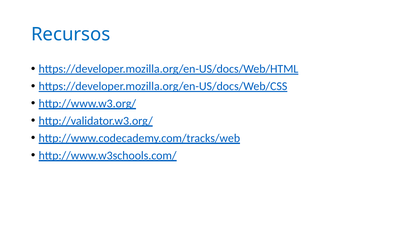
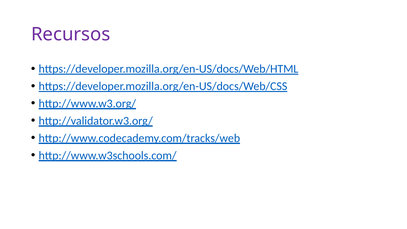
Recursos colour: blue -> purple (71, 34)
